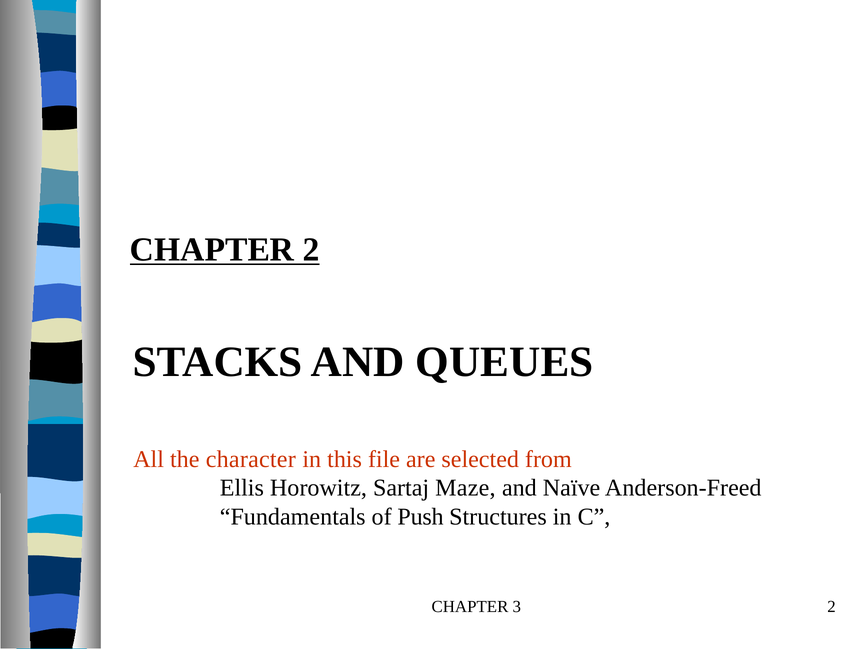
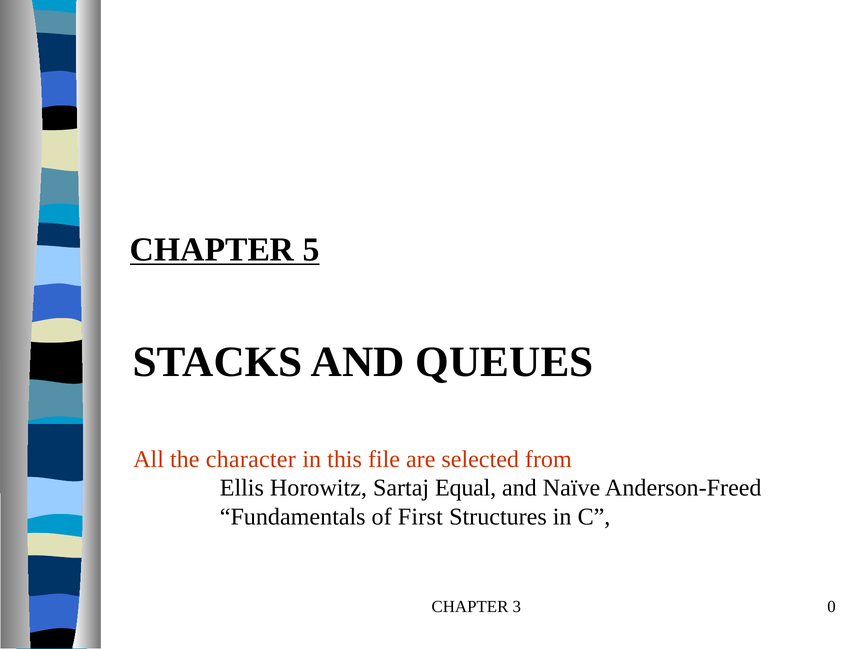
CHAPTER 2: 2 -> 5 (311, 250)
Maze: Maze -> Equal (466, 488)
Push: Push -> First (420, 517)
3 2: 2 -> 0 (832, 607)
